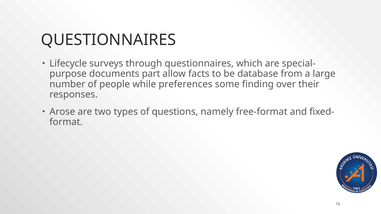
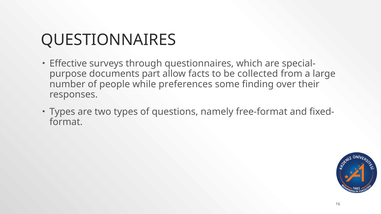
Lifecycle: Lifecycle -> Effective (68, 64)
database: database -> collected (258, 74)
Arose: Arose -> Types (62, 112)
